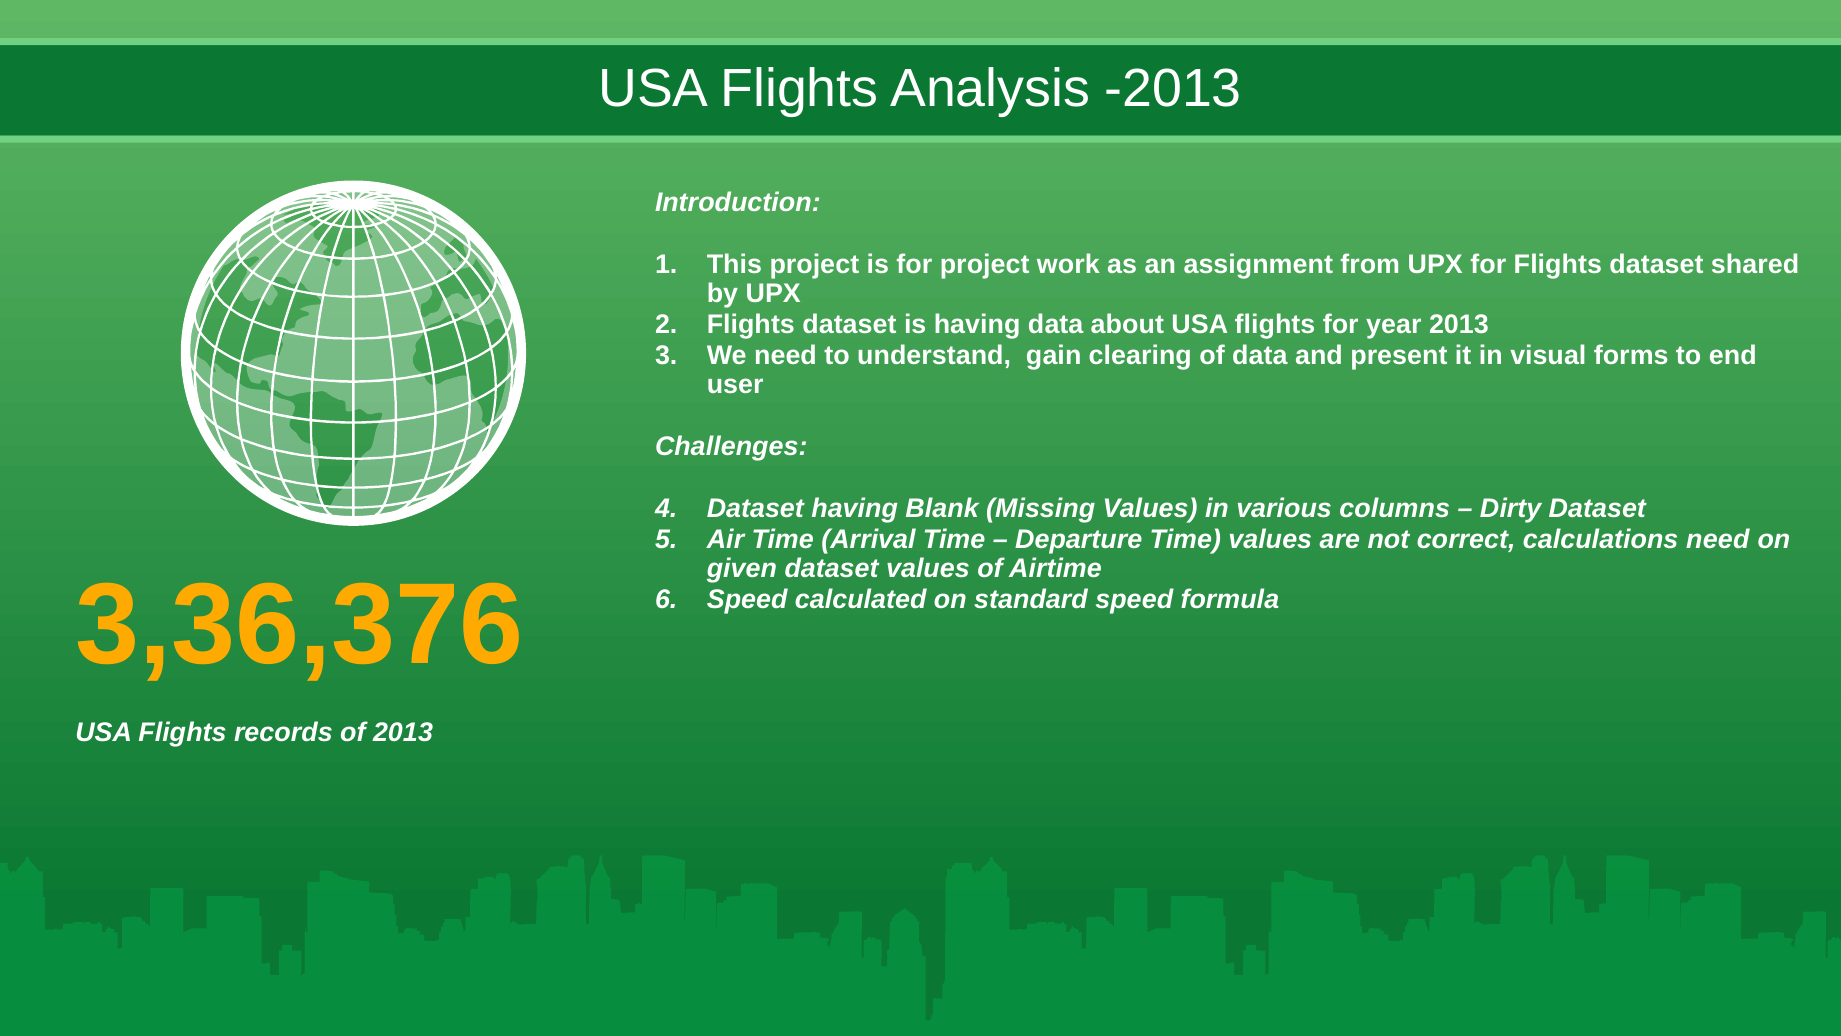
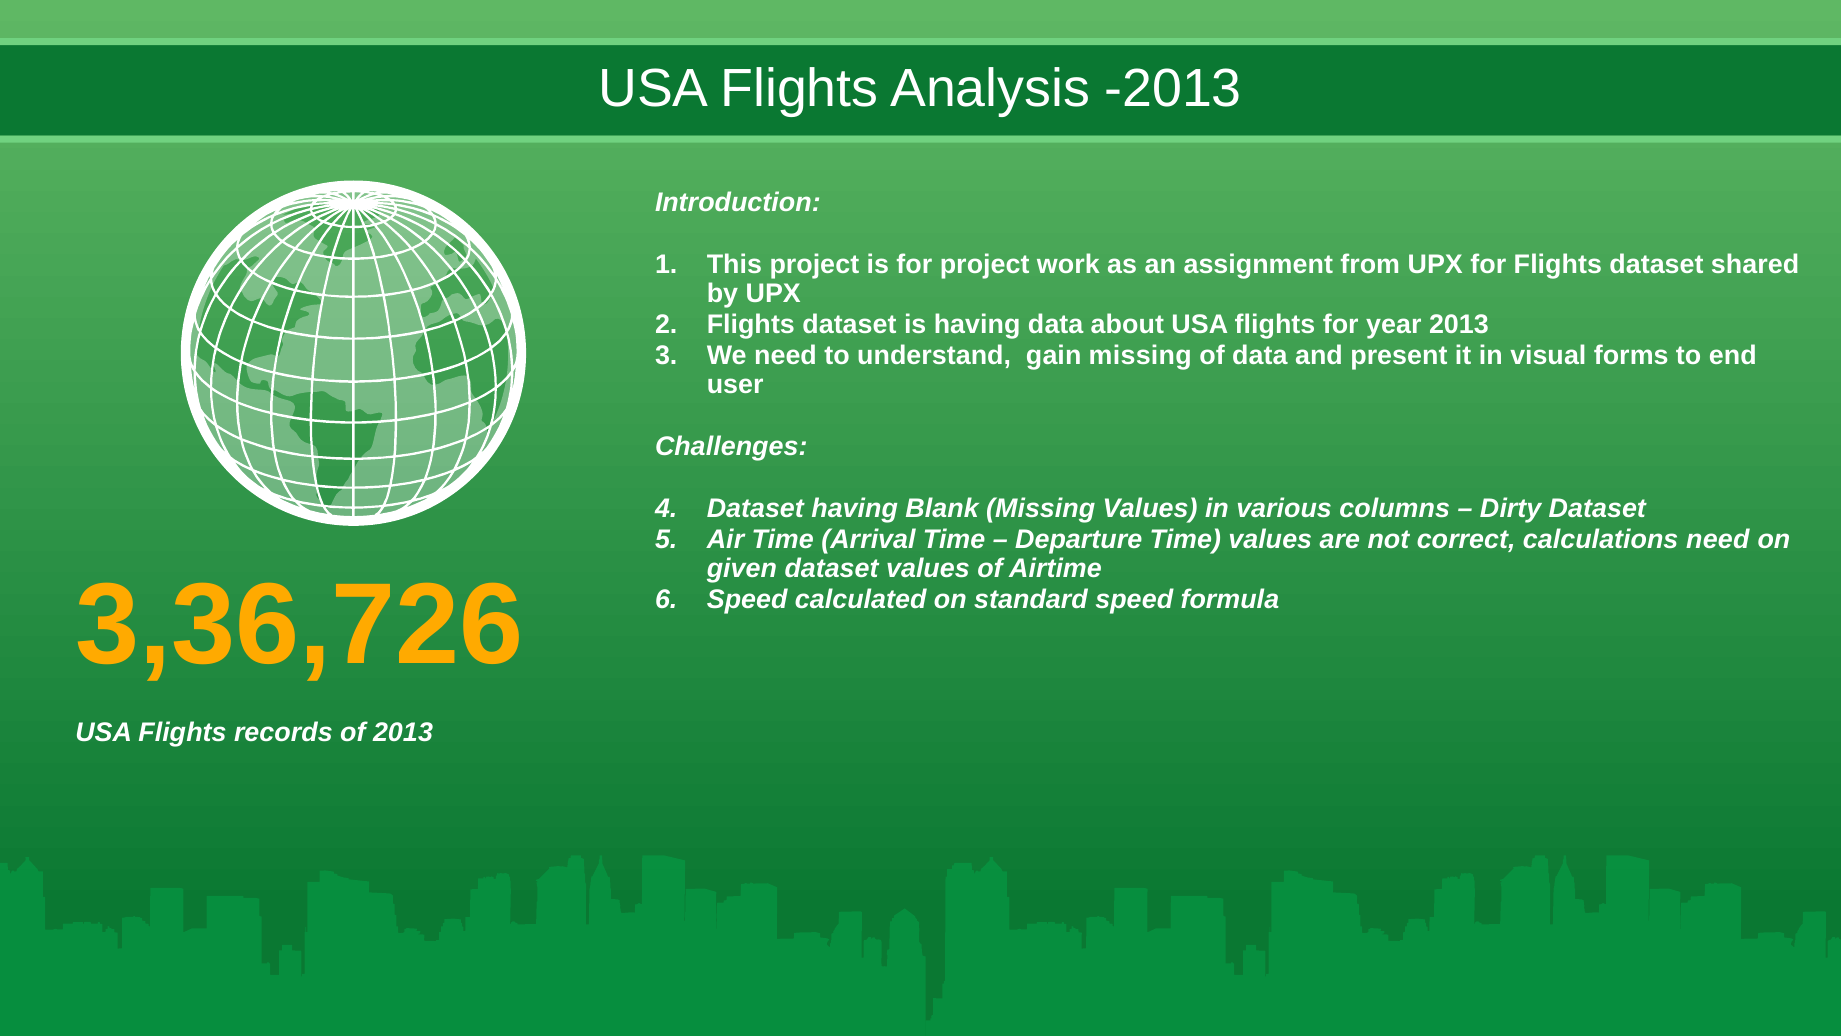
gain clearing: clearing -> missing (1140, 355)
3,36,376: 3,36,376 -> 3,36,726 (299, 625)
